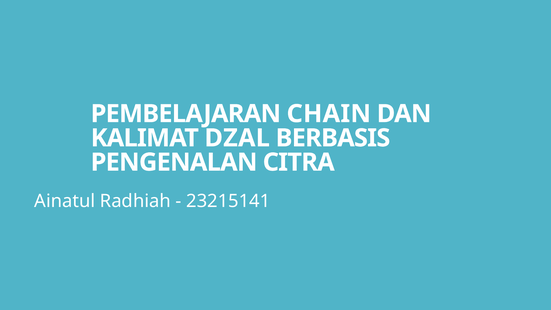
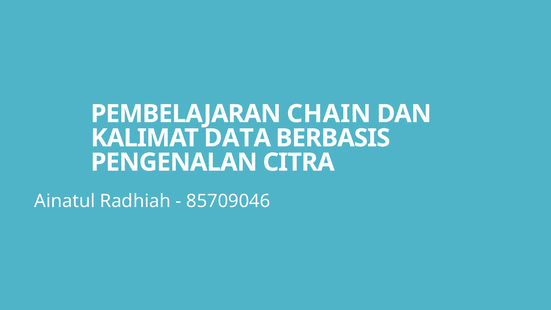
DZAL: DZAL -> DATA (237, 138)
23215141: 23215141 -> 85709046 (228, 201)
